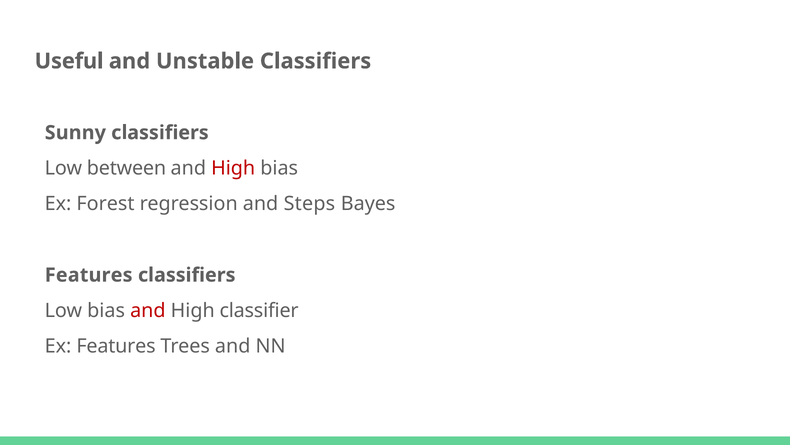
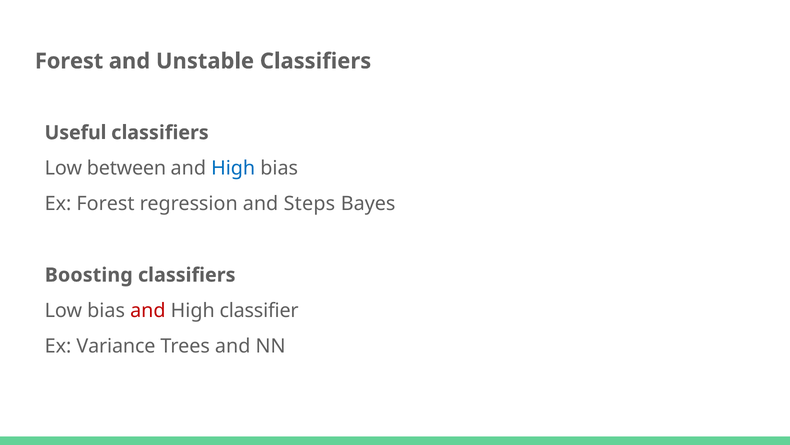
Useful: Useful -> Forest (69, 61)
Sunny: Sunny -> Useful (76, 133)
High colour: red -> blue (233, 168)
Features: Features -> Boosting (89, 275)
Ex Features: Features -> Variance (116, 346)
